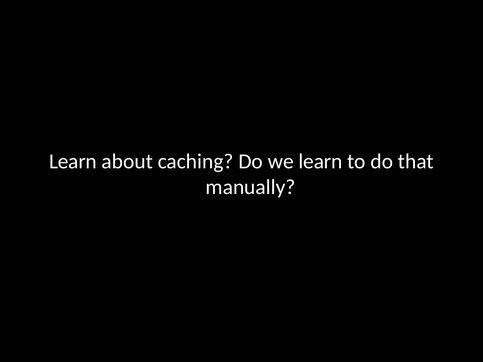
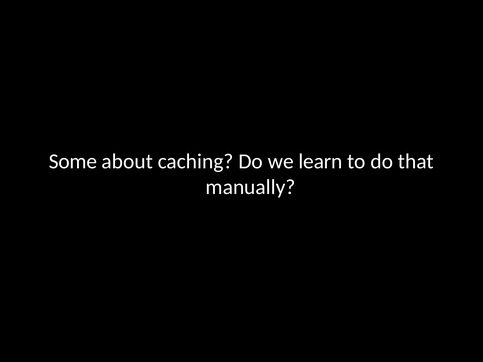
Learn: Learn -> Some (73, 161)
